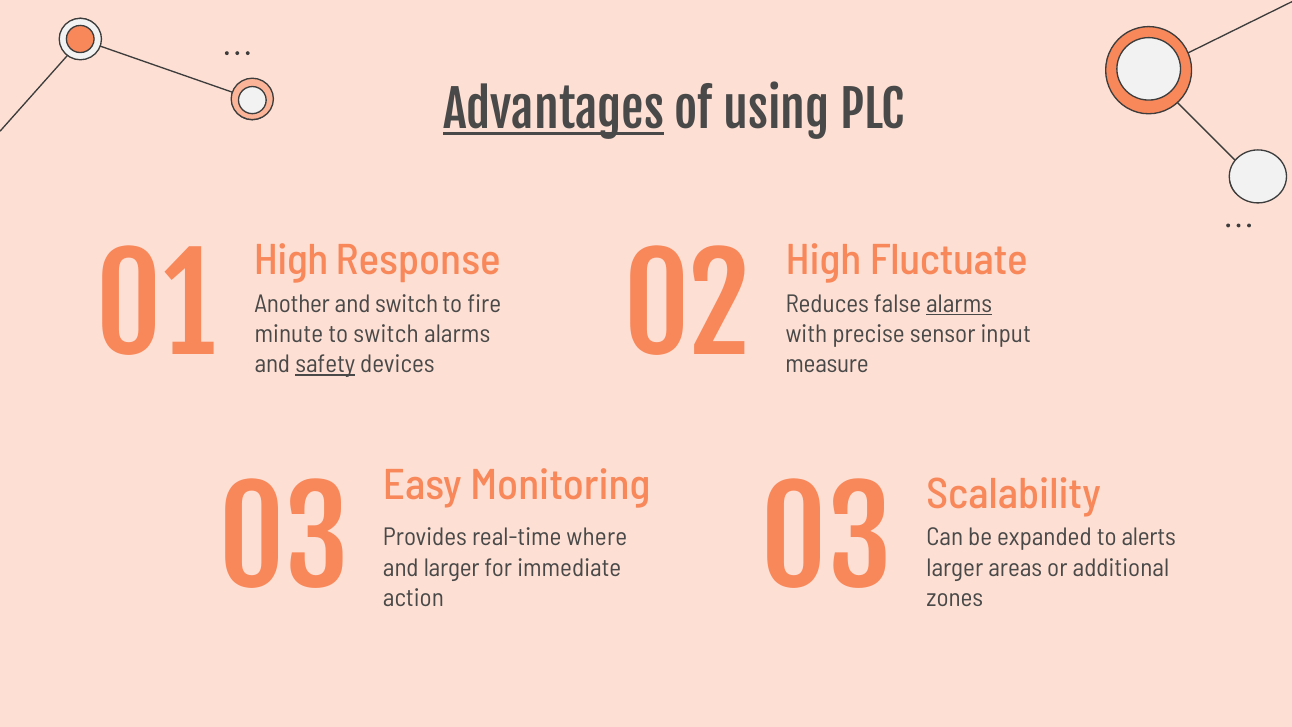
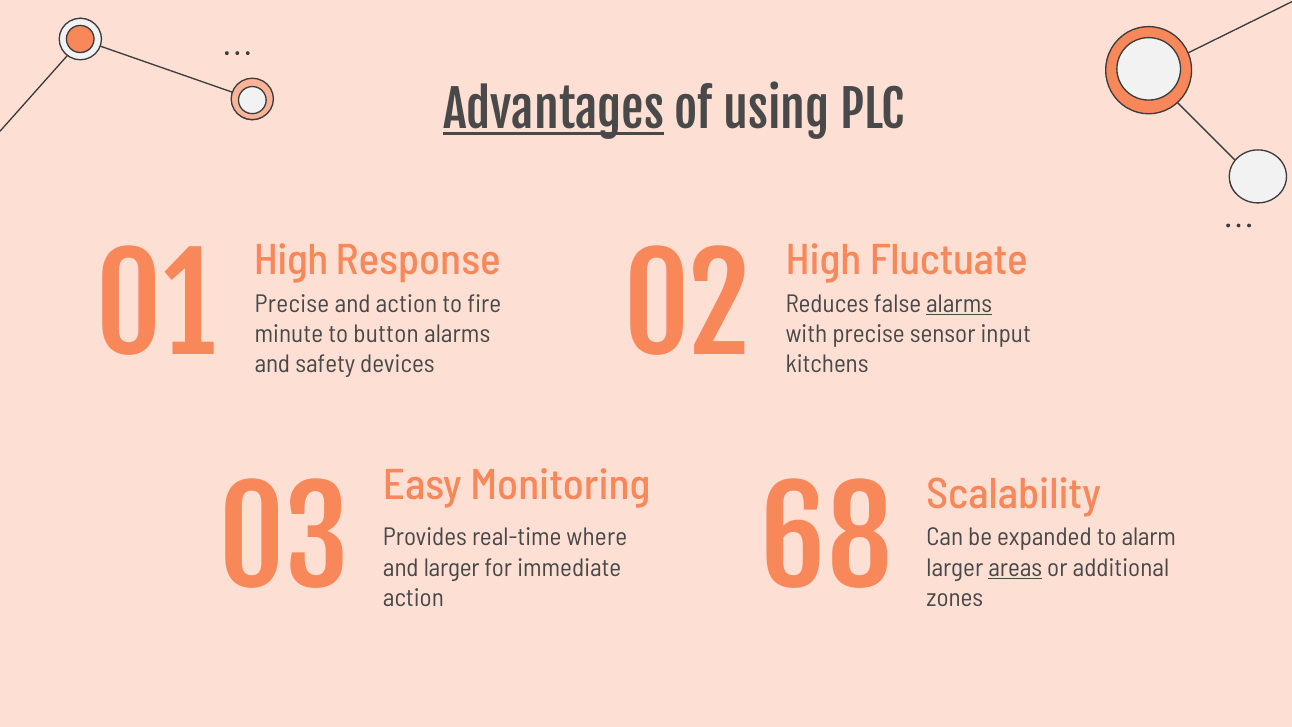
Another: Another -> Precise (292, 304)
and switch: switch -> action (406, 304)
to switch: switch -> button (386, 334)
safety underline: present -> none (325, 364)
measure: measure -> kitchens (827, 364)
03 03: 03 -> 68 (826, 545)
alerts: alerts -> alarm (1149, 538)
areas underline: none -> present (1015, 568)
